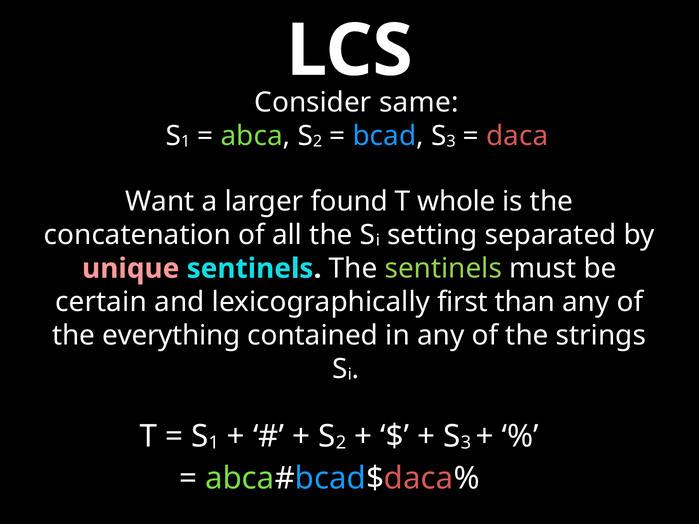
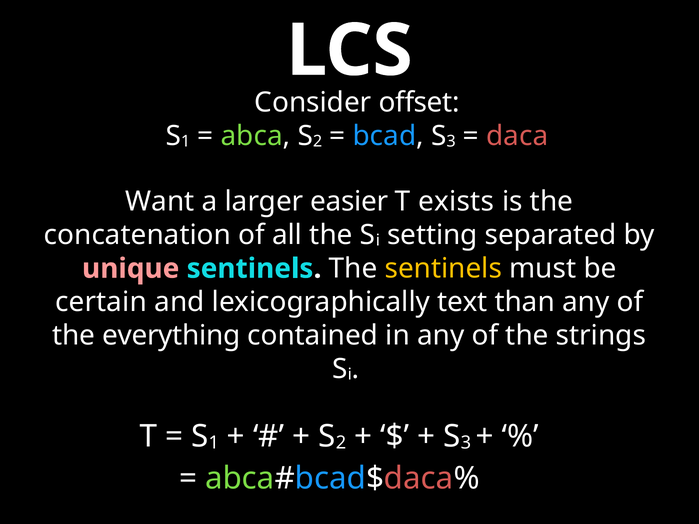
same: same -> offset (419, 103)
found: found -> easier (349, 202)
whole: whole -> exists (456, 202)
sentinels colour: light green -> yellow (443, 269)
first: first -> text (463, 302)
